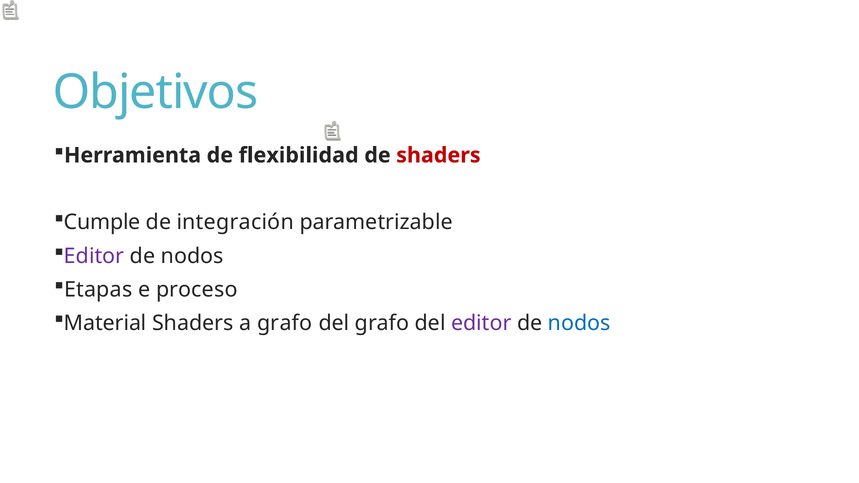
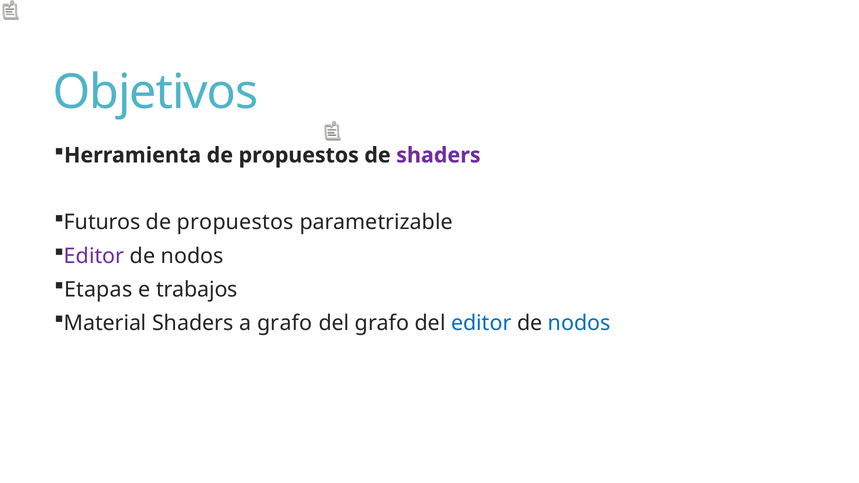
Herramienta de flexibilidad: flexibilidad -> propuestos (299, 155)
shaders colour: red -> purple (438, 155)
Cumple: Cumple -> Futuros (102, 222)
integración: integración -> propuestos (235, 222)
proceso: proceso -> trabajos (197, 290)
editor colour: purple -> blue (481, 323)
